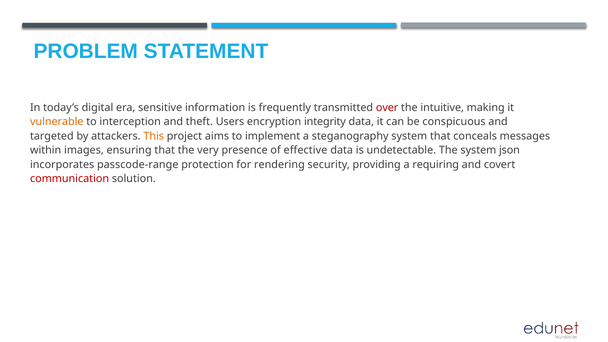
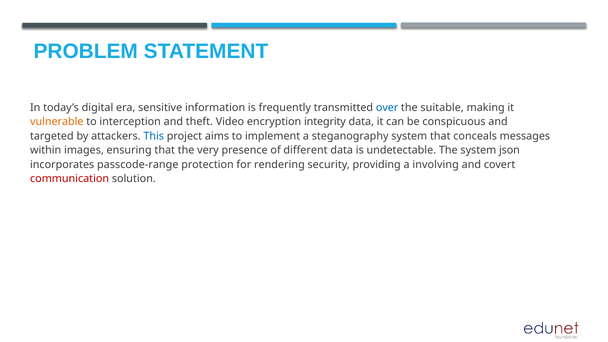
over colour: red -> blue (387, 108)
intuitive: intuitive -> suitable (442, 108)
Users: Users -> Video (230, 122)
This colour: orange -> blue (154, 136)
effective: effective -> different (306, 150)
requiring: requiring -> involving (436, 165)
